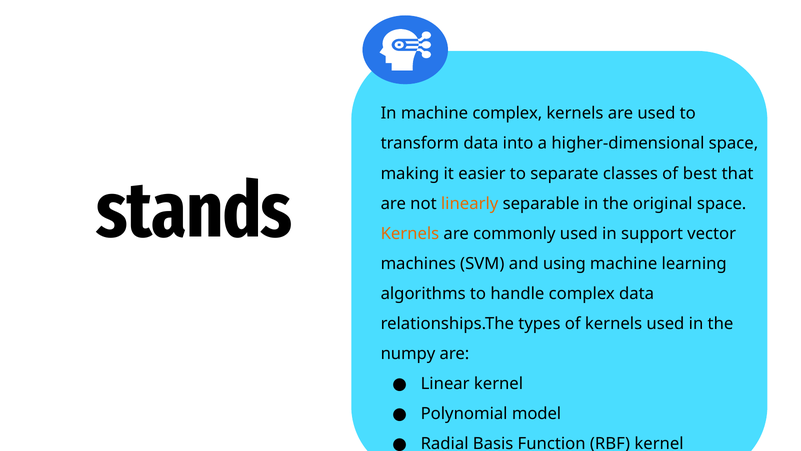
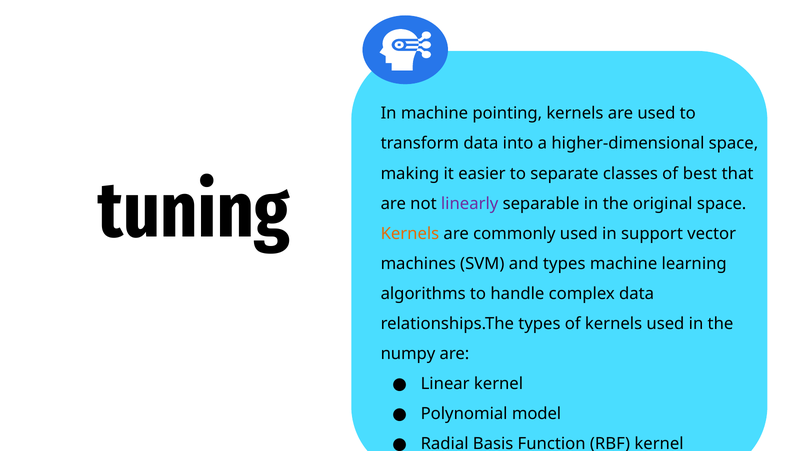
machine complex: complex -> pointing (507, 113)
stands: stands -> tuning (194, 211)
linearly colour: orange -> purple (470, 203)
and using: using -> types (564, 263)
